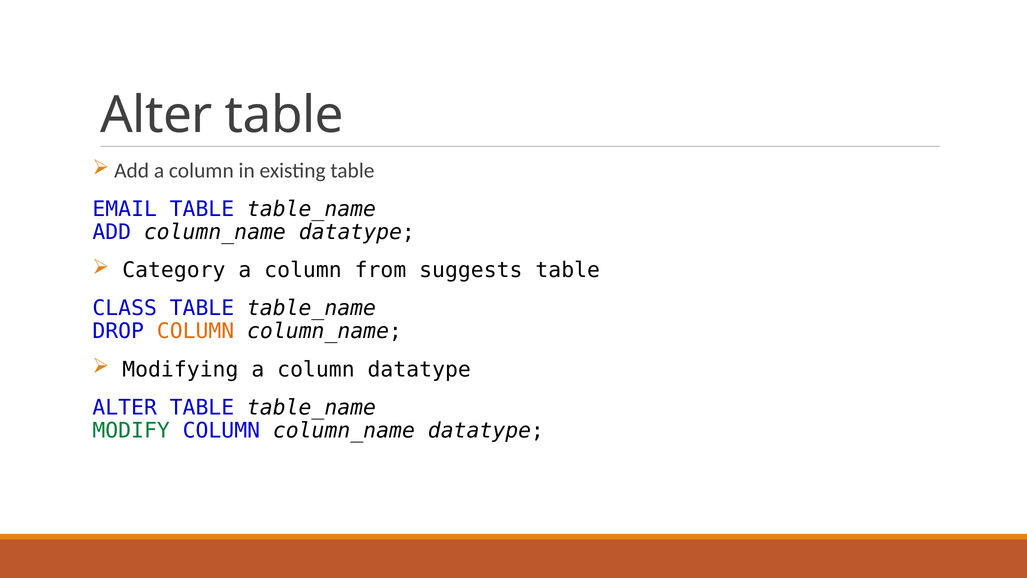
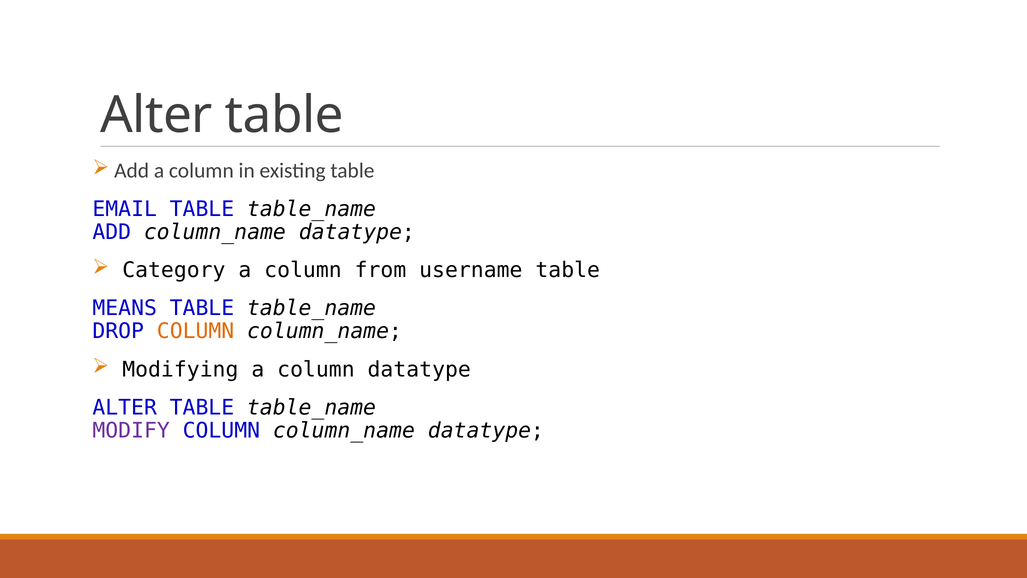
suggests: suggests -> username (471, 270)
CLASS: CLASS -> MEANS (125, 308)
MODIFY colour: green -> purple (131, 431)
